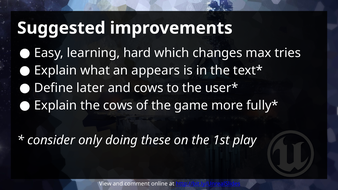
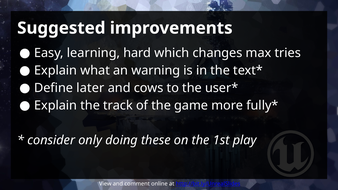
appears: appears -> warning (156, 70)
the cows: cows -> track (118, 105)
